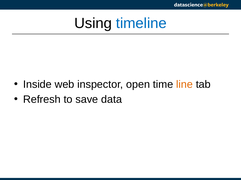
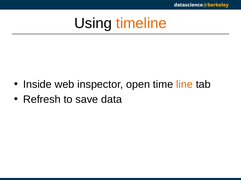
timeline colour: blue -> orange (141, 23)
